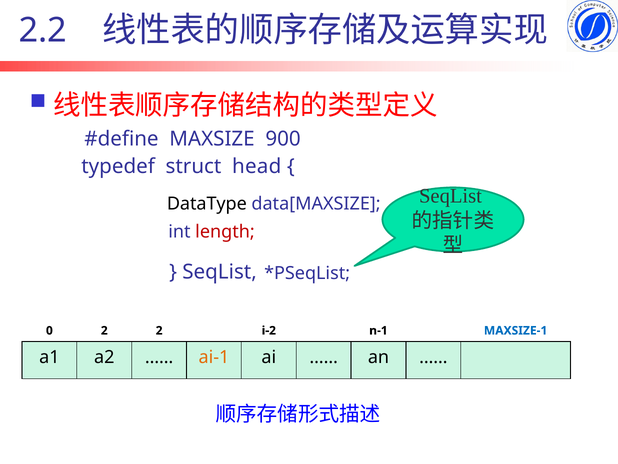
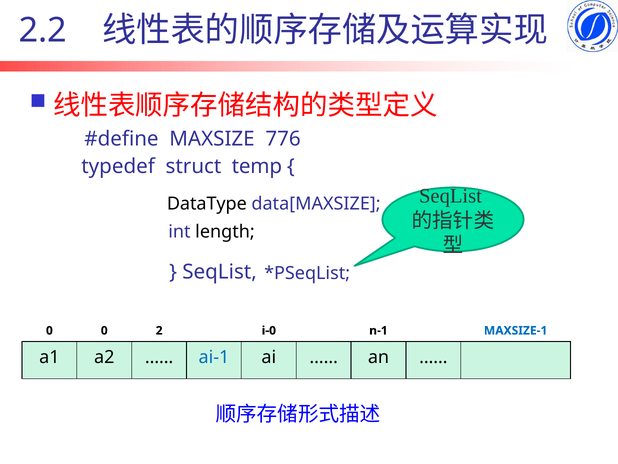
900: 900 -> 776 (283, 139)
head: head -> temp (257, 166)
length colour: red -> black (225, 232)
0 2: 2 -> 0 (104, 330)
i-2: i-2 -> i-0 (269, 330)
ai-1 colour: orange -> blue (214, 357)
